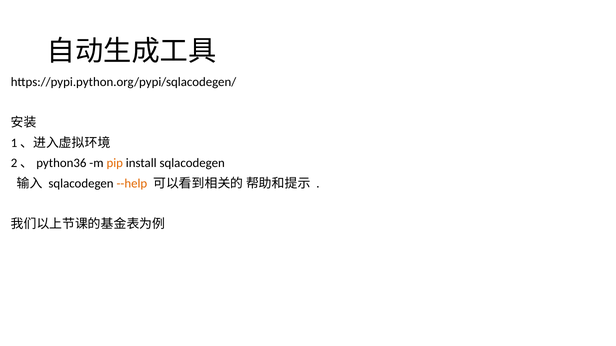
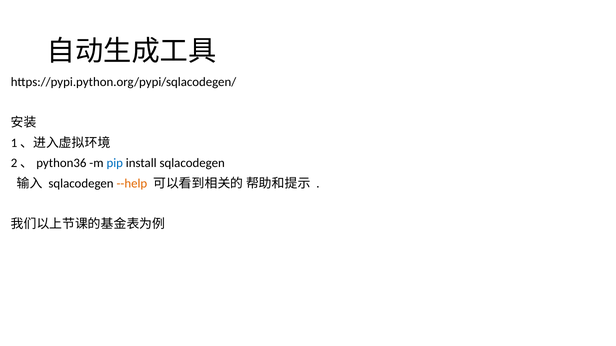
pip colour: orange -> blue (115, 163)
